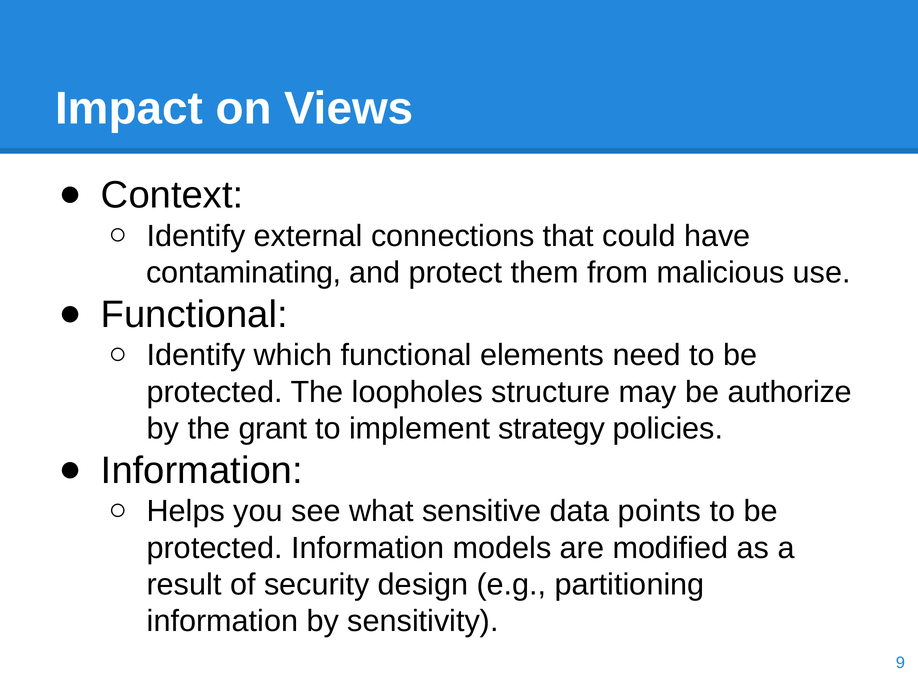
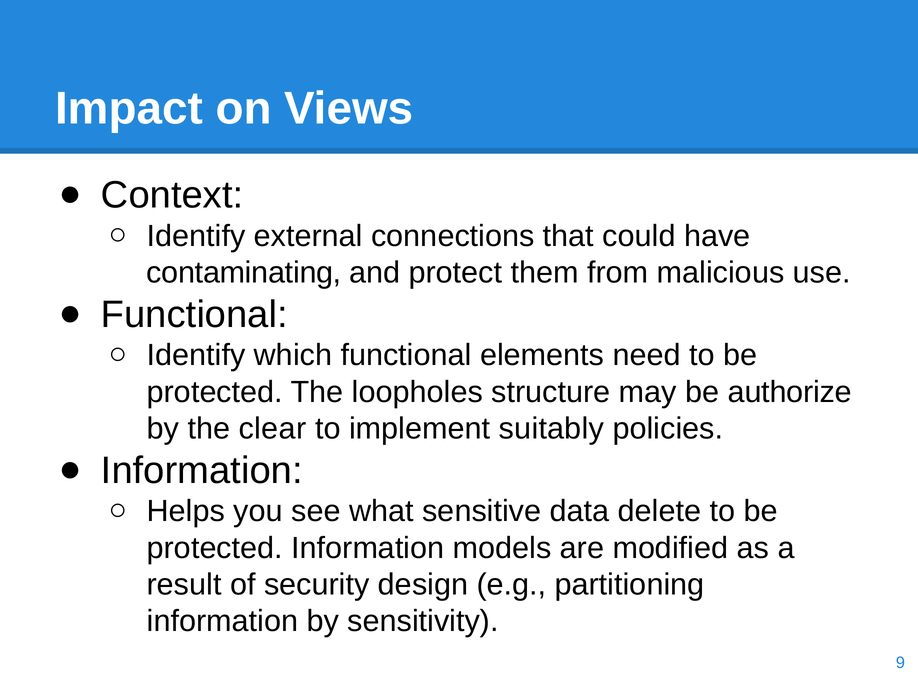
grant: grant -> clear (273, 429)
strategy: strategy -> suitably (551, 429)
points: points -> delete (659, 512)
